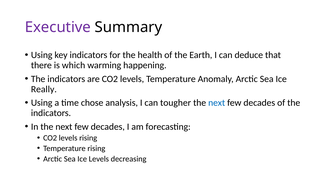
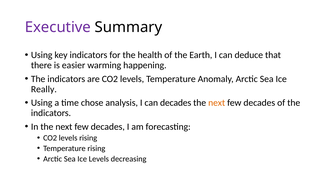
which: which -> easier (74, 65)
can tougher: tougher -> decades (176, 103)
next colour: blue -> orange (217, 103)
